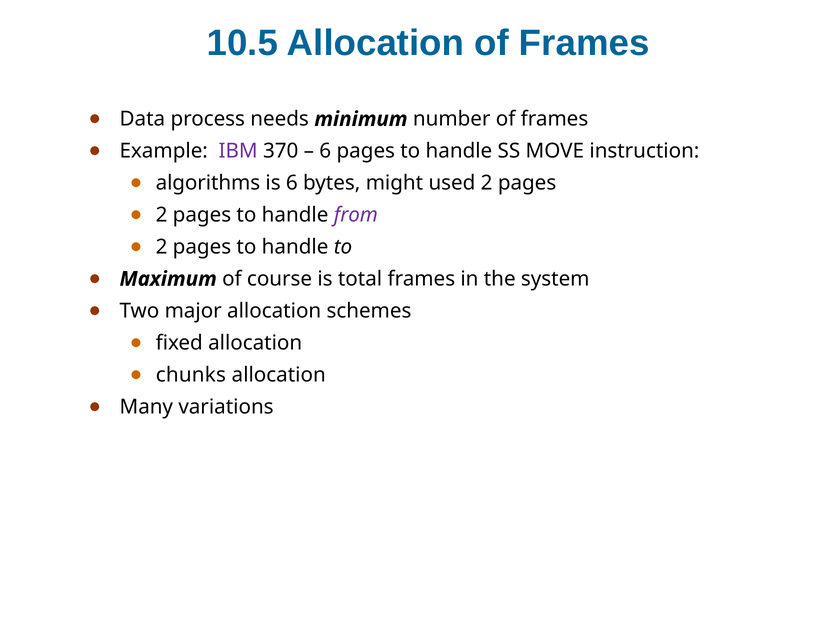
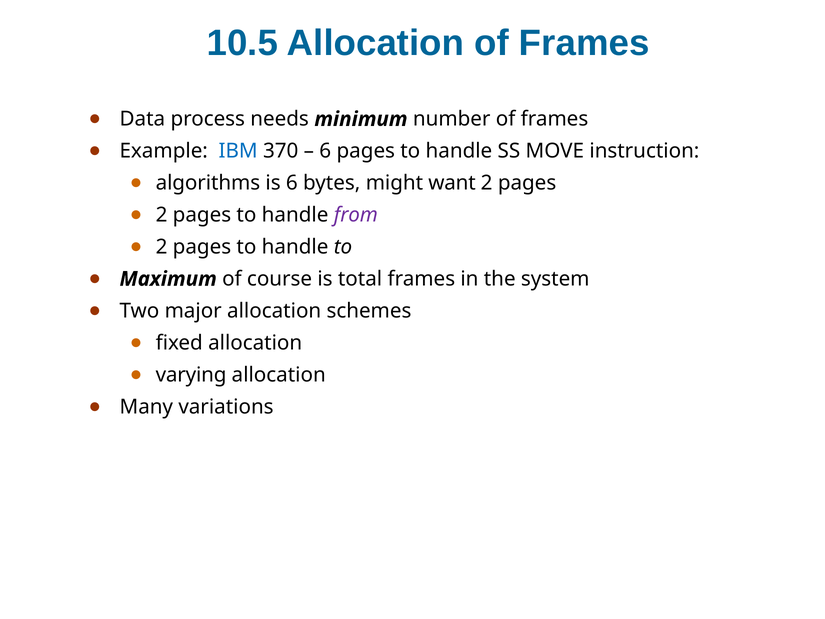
IBM colour: purple -> blue (238, 151)
used: used -> want (452, 183)
chunks: chunks -> varying (191, 375)
